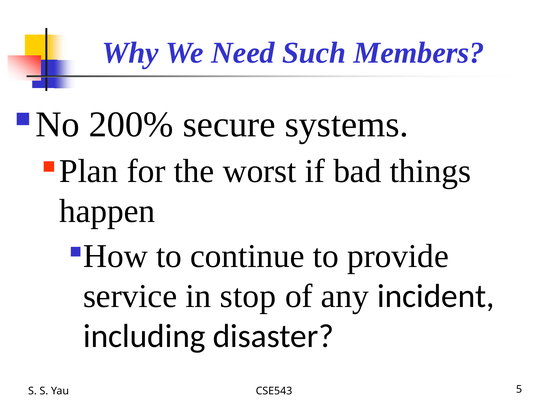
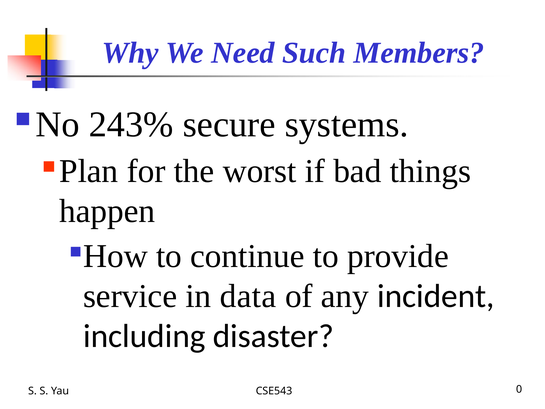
200%: 200% -> 243% (131, 124)
stop: stop -> data (248, 296)
5: 5 -> 0 (519, 389)
